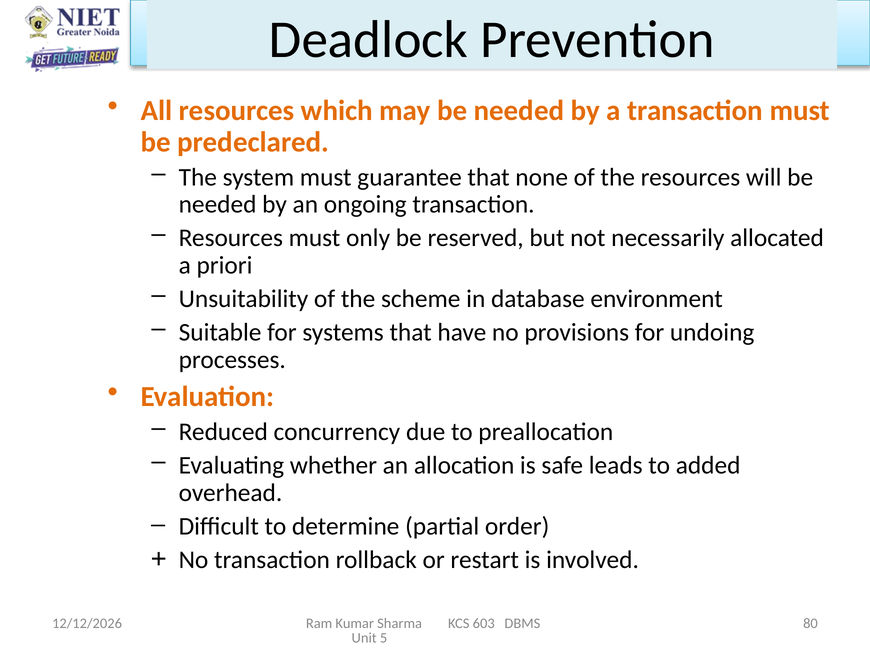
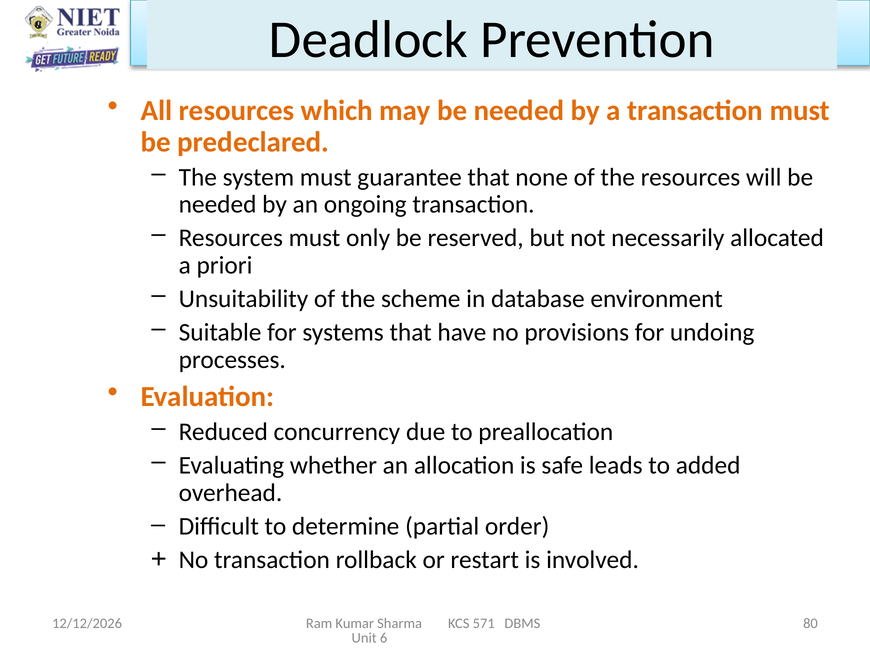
603: 603 -> 571 (484, 623)
5: 5 -> 6 (384, 637)
